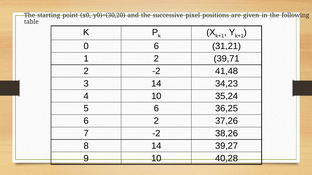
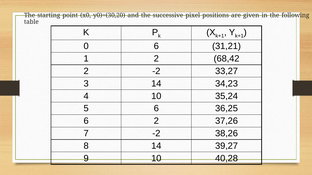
39,71: 39,71 -> 68,42 (227, 59)
41,48: 41,48 -> 33,27 (227, 71)
